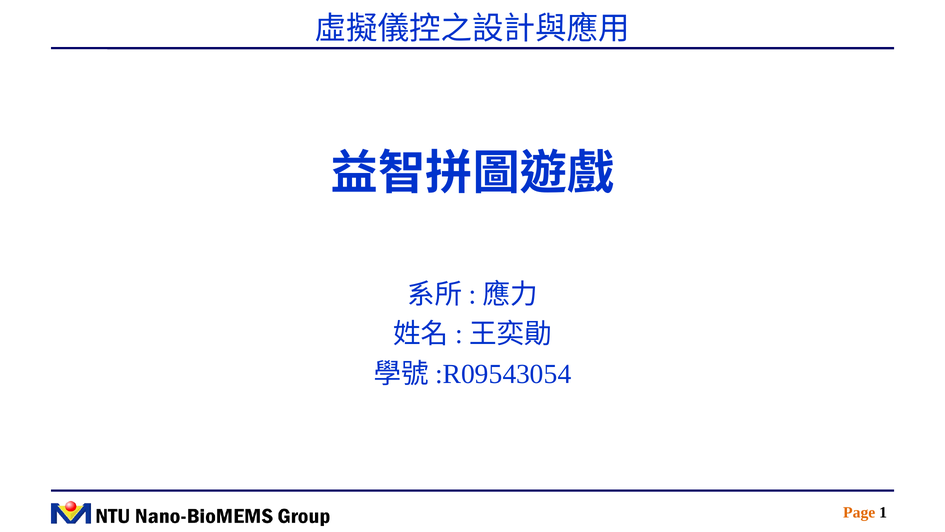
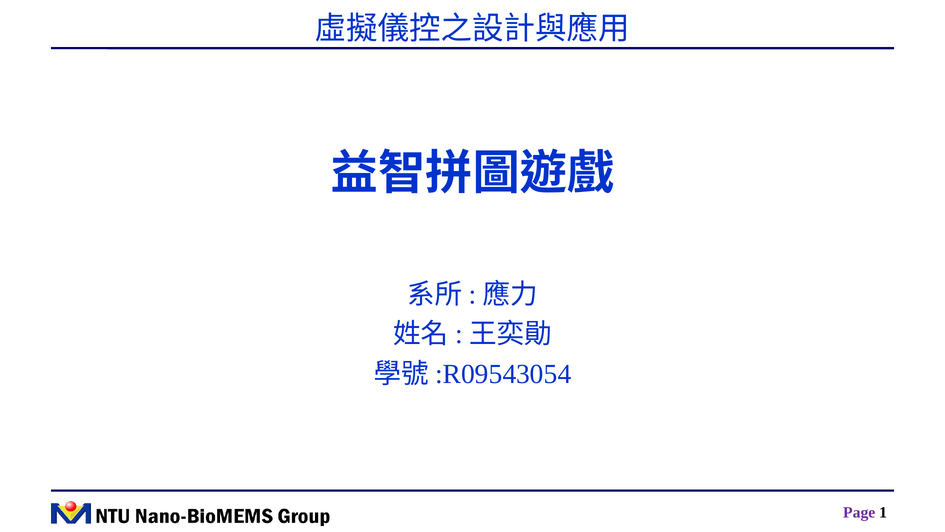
Page colour: orange -> purple (859, 512)
